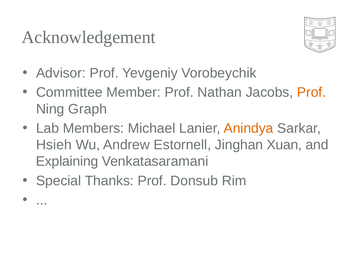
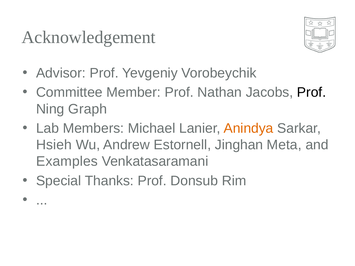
Prof colour: orange -> black (312, 92)
Xuan: Xuan -> Meta (284, 145)
Explaining: Explaining -> Examples (67, 162)
